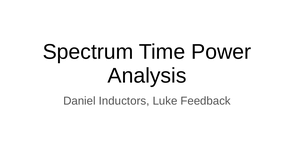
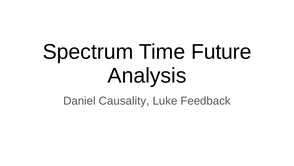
Power: Power -> Future (221, 52)
Inductors: Inductors -> Causality (124, 101)
